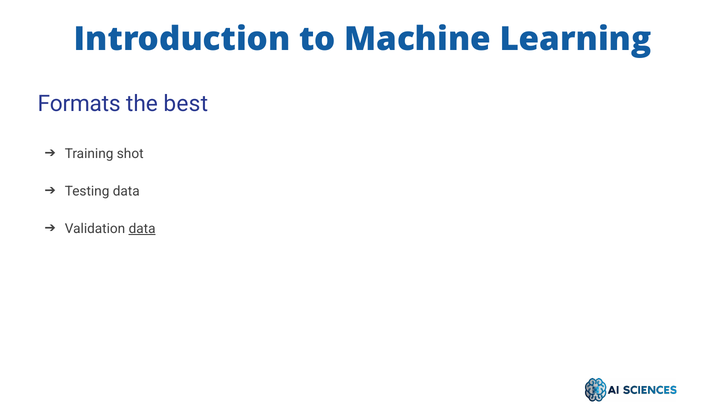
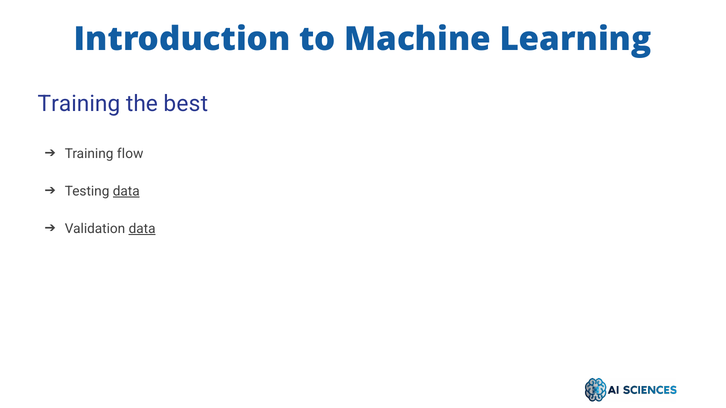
Formats: Formats -> Training (79, 104)
shot: shot -> flow (130, 154)
data underline: none -> present (126, 191)
